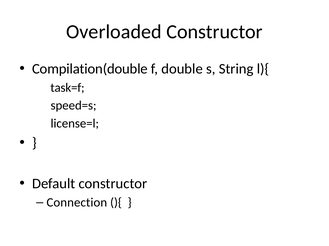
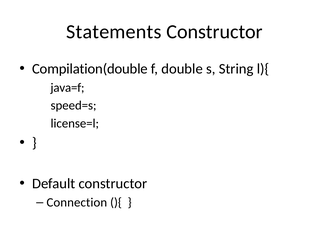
Overloaded: Overloaded -> Statements (114, 32)
task=f: task=f -> java=f (67, 88)
